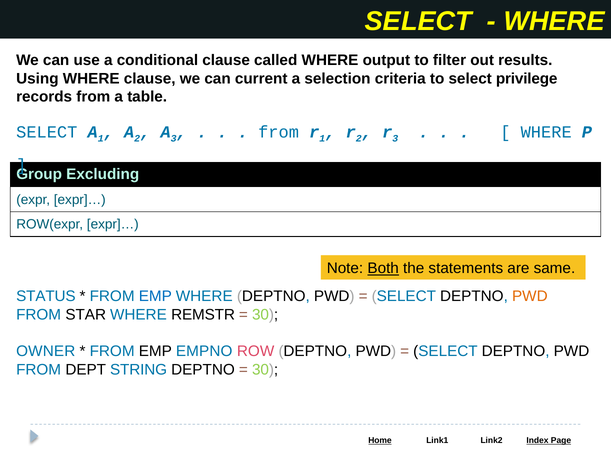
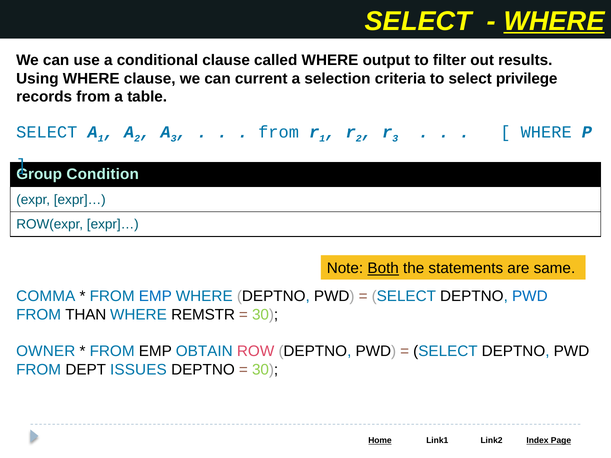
WHERE underline: none -> present (554, 21)
Excluding: Excluding -> Condition (103, 174)
STATUS: STATUS -> COMMA (46, 296)
PWD colour: orange -> blue (530, 296)
STAR: STAR -> THAN (86, 315)
EMPNO: EMPNO -> OBTAIN (204, 351)
STRING: STRING -> ISSUES (138, 370)
